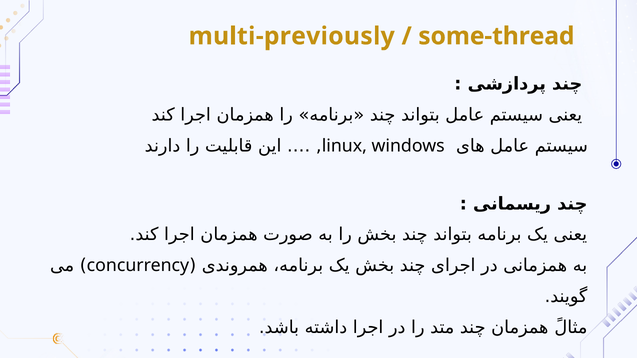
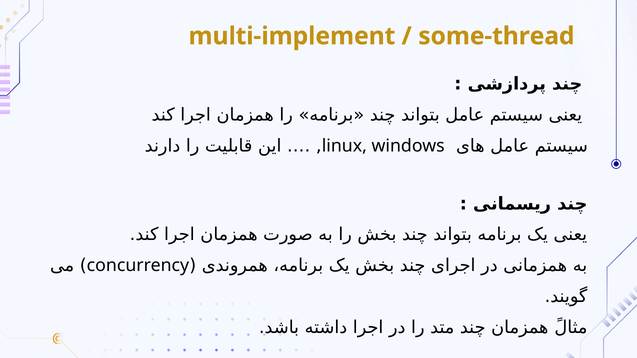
multi-previously: multi-previously -> multi-implement (292, 36)
